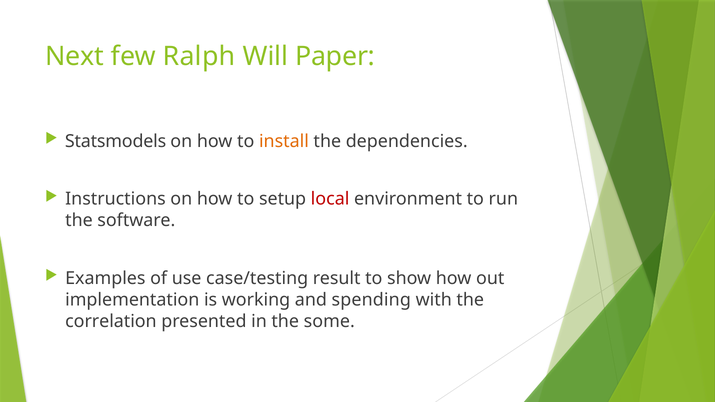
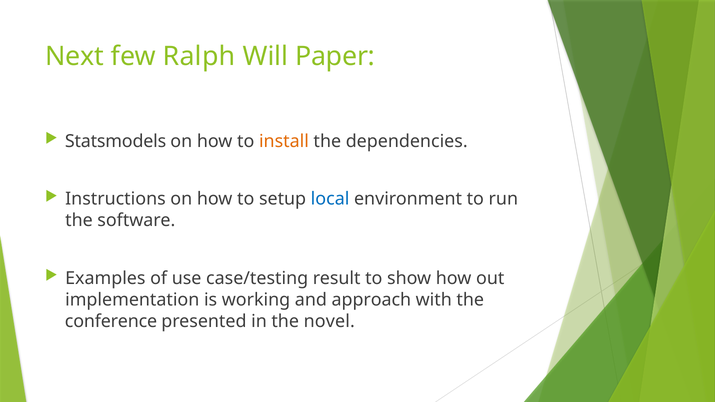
local colour: red -> blue (330, 199)
spending: spending -> approach (371, 300)
correlation: correlation -> conference (111, 321)
some: some -> novel (329, 321)
